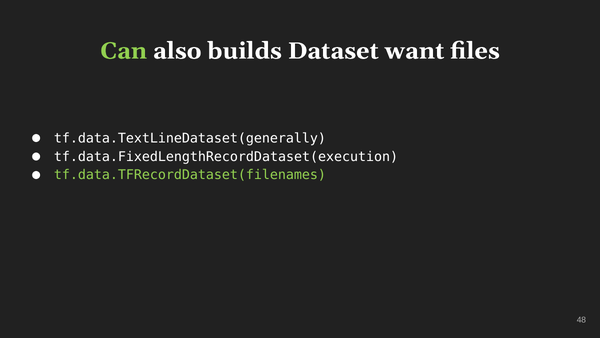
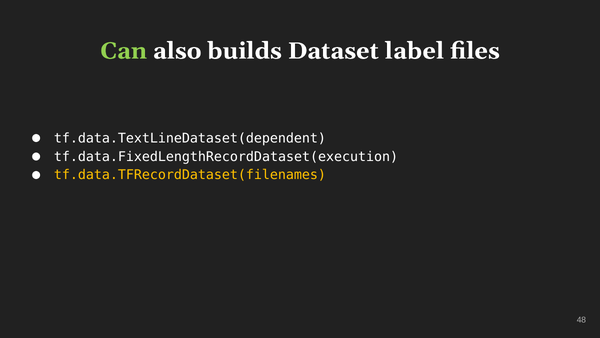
want: want -> label (414, 51)
tf.data.TextLineDataset(generally: tf.data.TextLineDataset(generally -> tf.data.TextLineDataset(dependent (190, 138)
tf.data.TFRecordDataset(filenames colour: light green -> yellow (190, 175)
